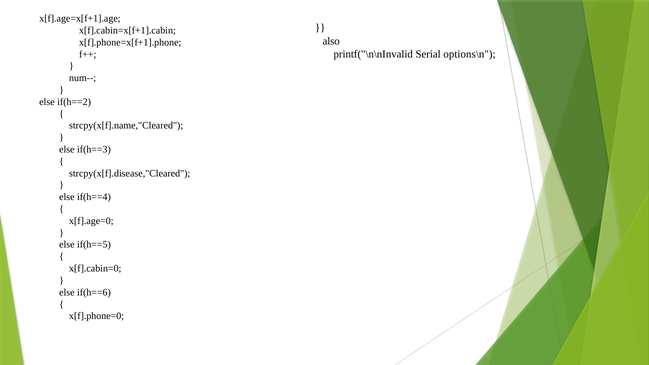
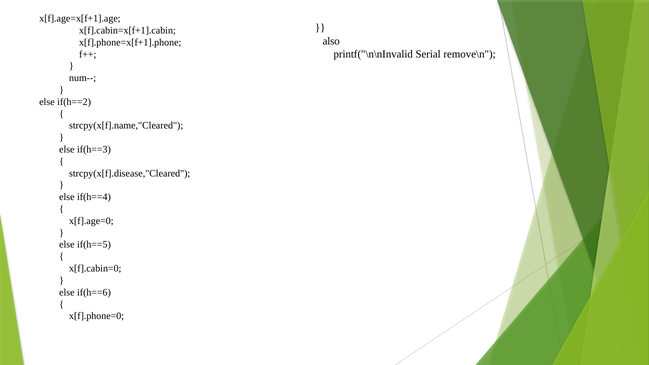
options\n: options\n -> remove\n (470, 54)
